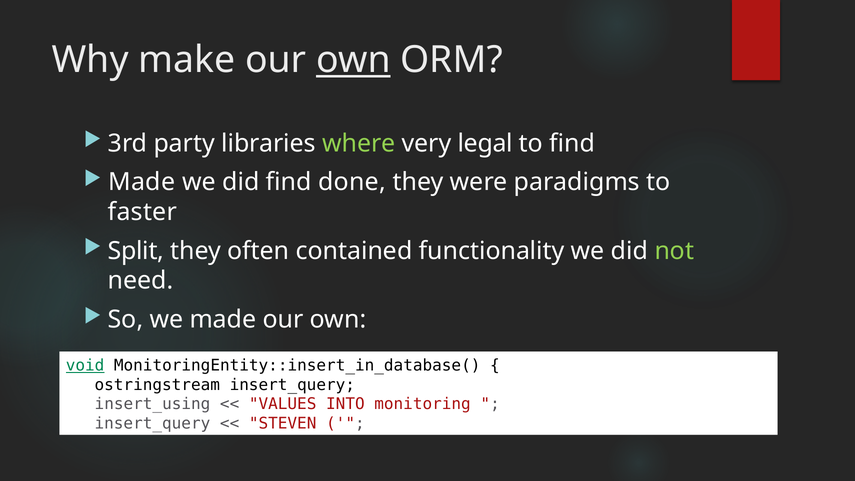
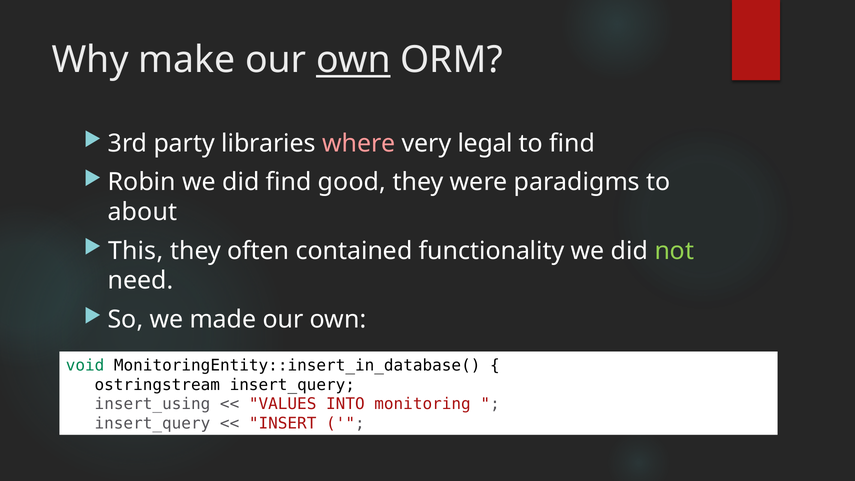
where colour: light green -> pink (359, 143)
Made: Made -> Robin (142, 182)
done: done -> good (352, 182)
faster: faster -> about (143, 212)
Split: Split -> This (136, 251)
void underline: present -> none (85, 365)
STEVEN: STEVEN -> INSERT (283, 423)
